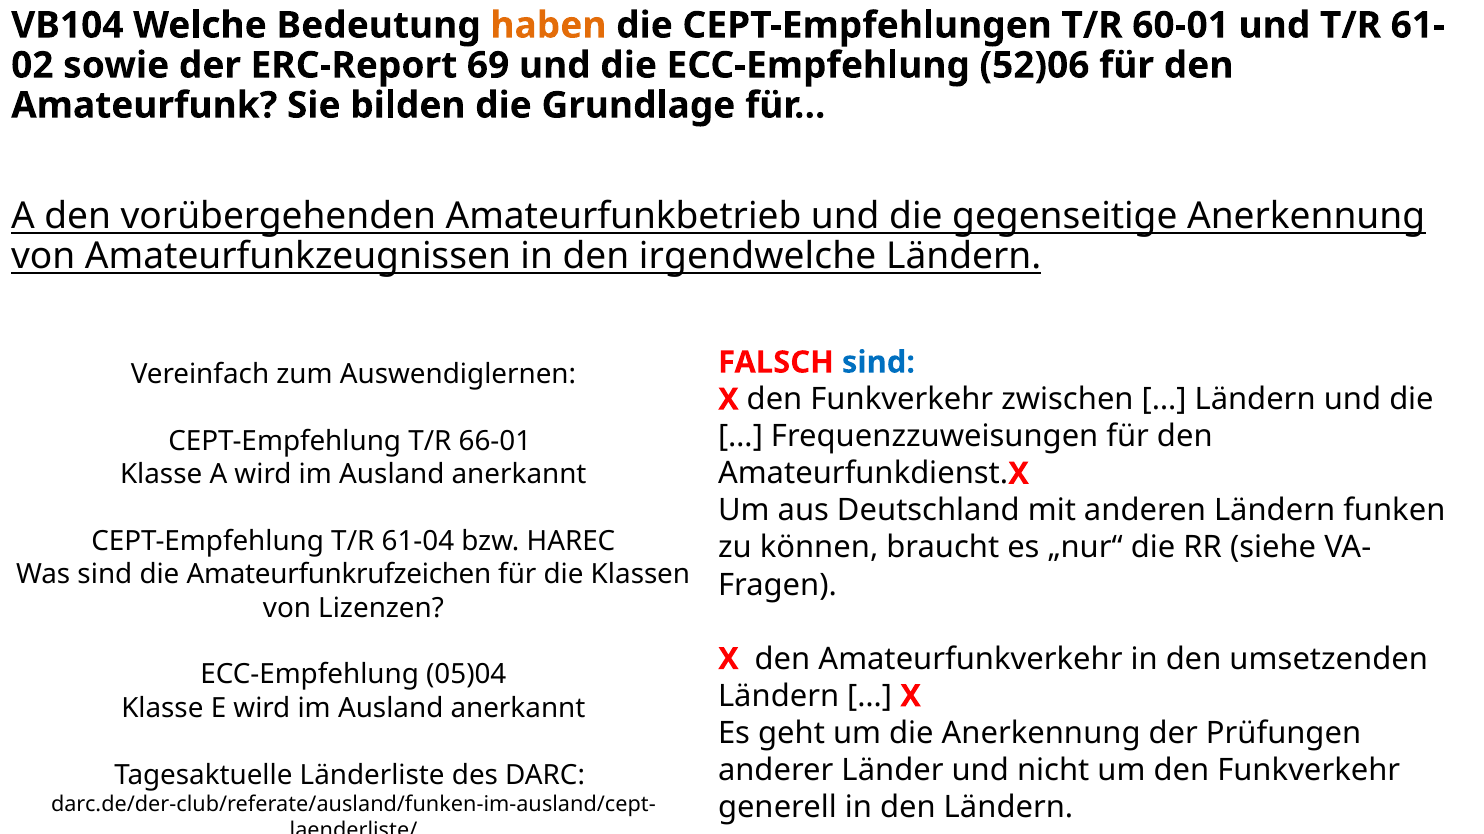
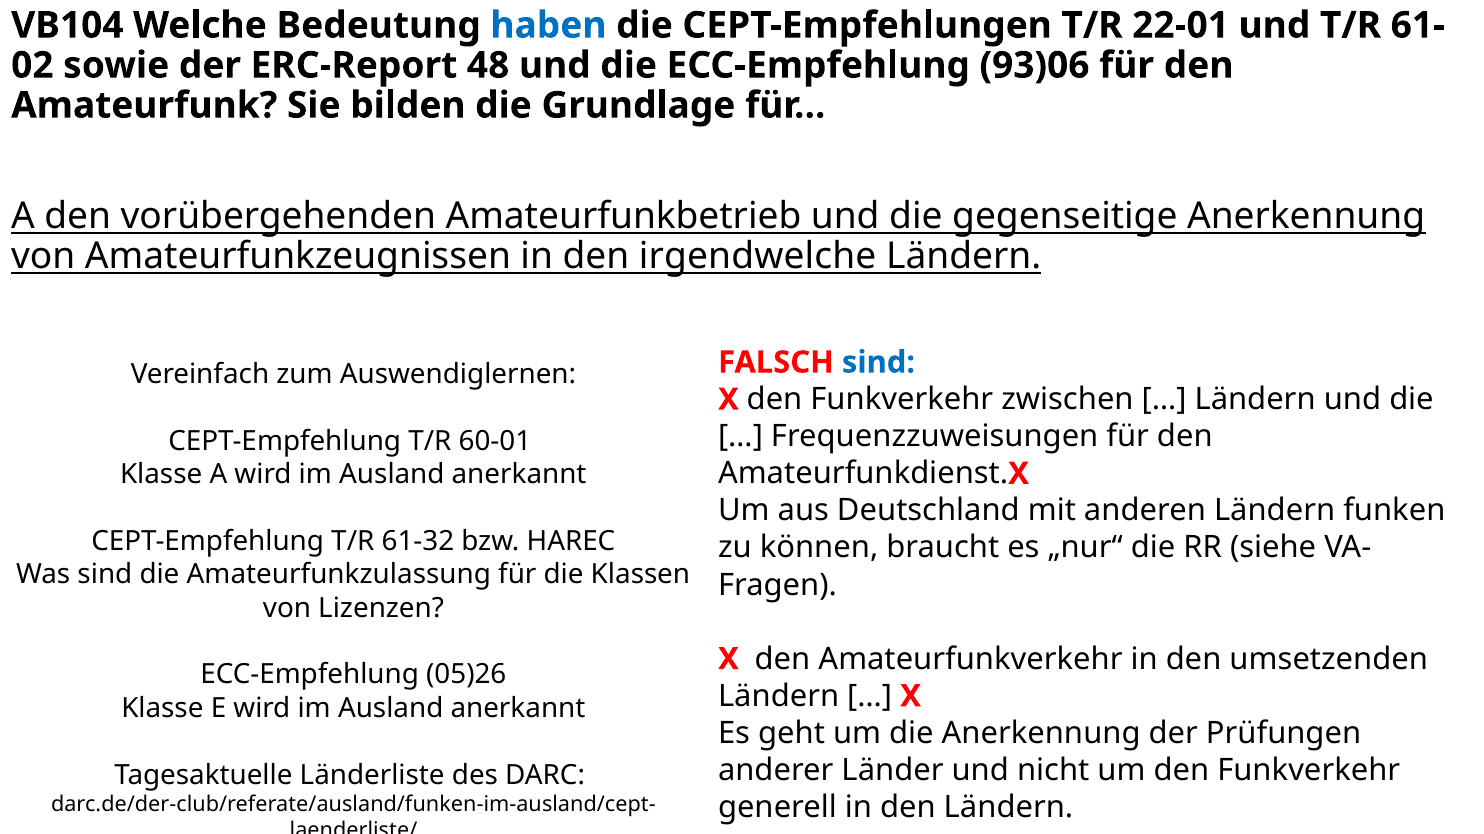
haben colour: orange -> blue (548, 25)
60-01: 60-01 -> 22-01 (1181, 25)
69: 69 -> 48 (488, 65)
52)06: 52)06 -> 93)06 (1034, 65)
66-01: 66-01 -> 60-01 (495, 442)
61-04: 61-04 -> 61-32 (418, 542)
Amateurfunkrufzeichen: Amateurfunkrufzeichen -> Amateurfunkzulassung (339, 575)
05)04: 05)04 -> 05)26 (466, 675)
